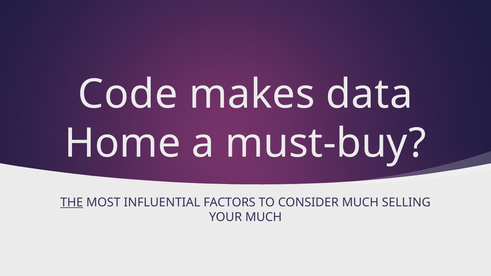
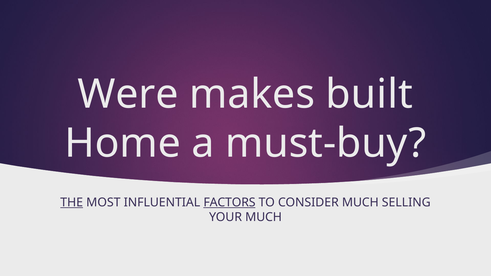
Code: Code -> Were (128, 94)
data: data -> built (369, 94)
FACTORS underline: none -> present (229, 202)
